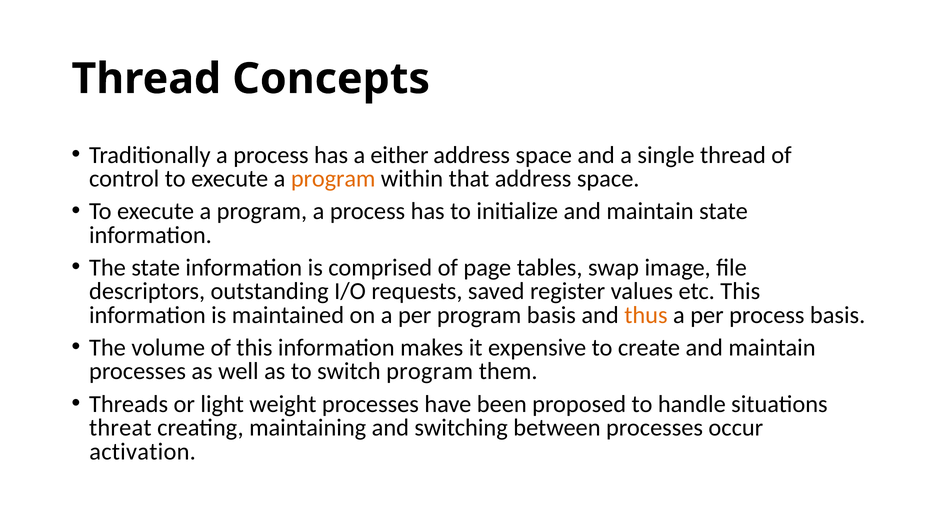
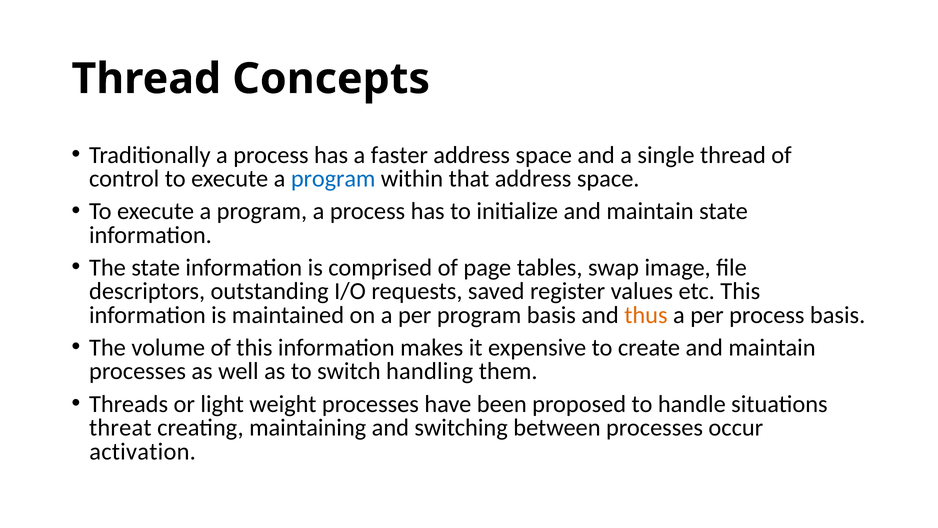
either: either -> faster (399, 155)
program colour: orange -> blue (333, 179)
switch program: program -> handling (430, 371)
